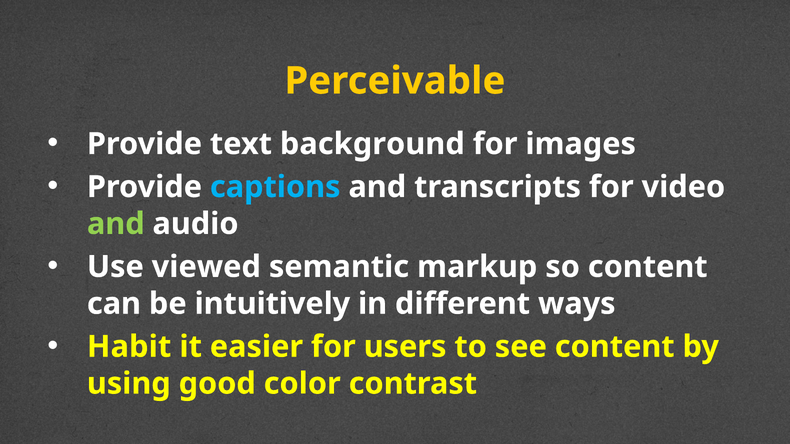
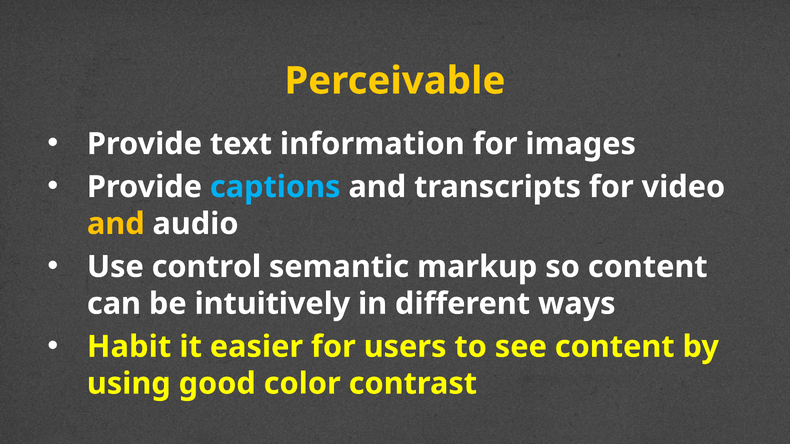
background: background -> information (372, 144)
and colour: light green -> yellow (116, 224)
viewed: viewed -> control (206, 267)
